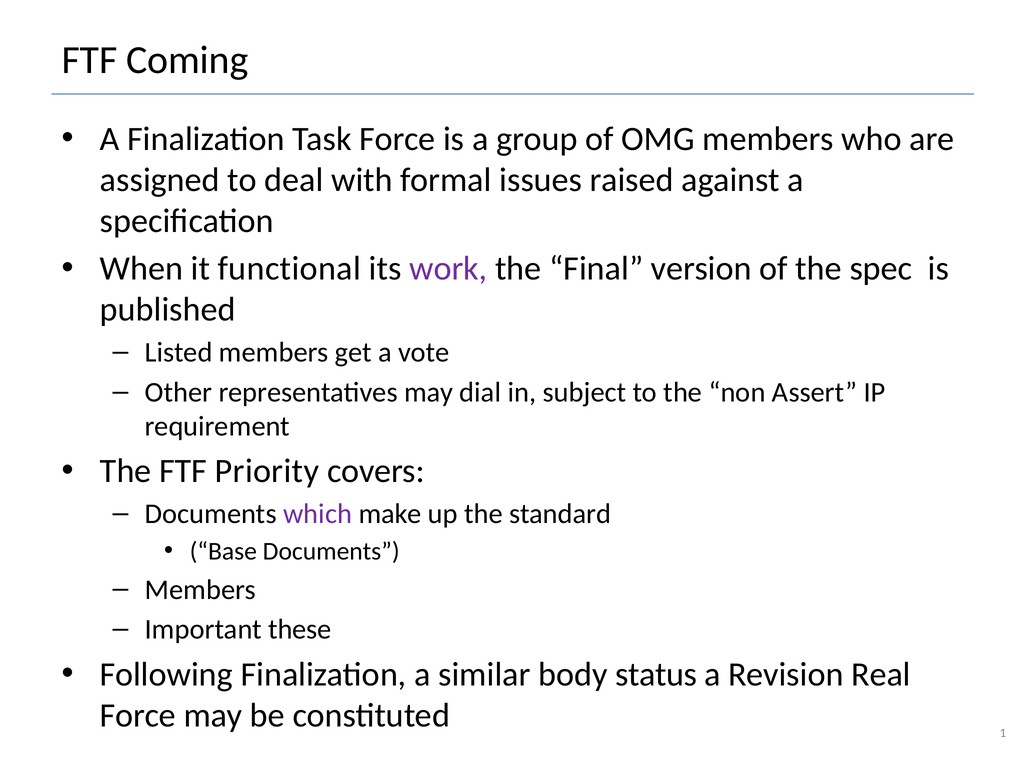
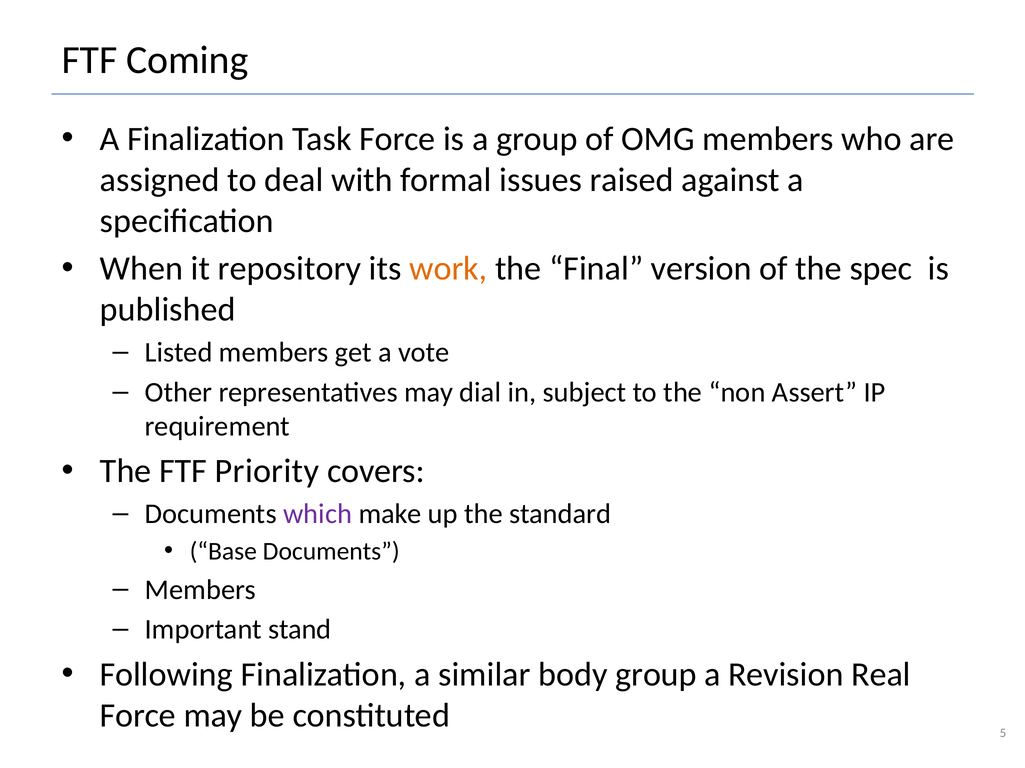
functional: functional -> repository (289, 269)
work colour: purple -> orange (448, 269)
these: these -> stand (300, 630)
body status: status -> group (656, 675)
1: 1 -> 5 (1003, 734)
